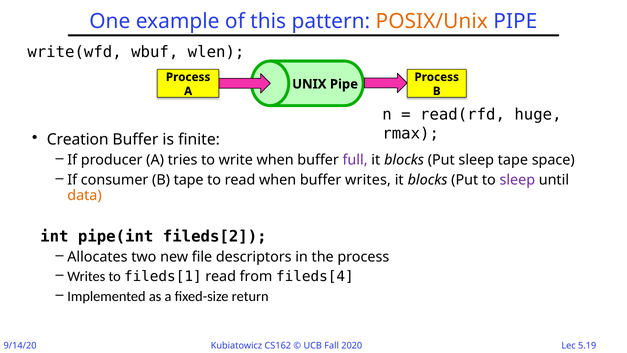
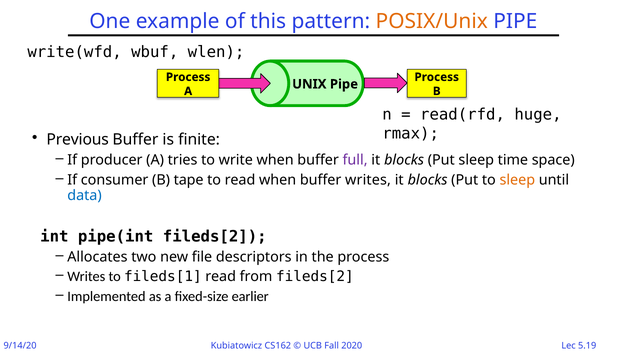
Creation: Creation -> Previous (78, 140)
sleep tape: tape -> time (513, 160)
sleep colour: purple -> orange (517, 180)
data colour: orange -> blue (85, 195)
from fileds[4: fileds[4 -> fileds[2 (315, 276)
return: return -> earlier (250, 296)
